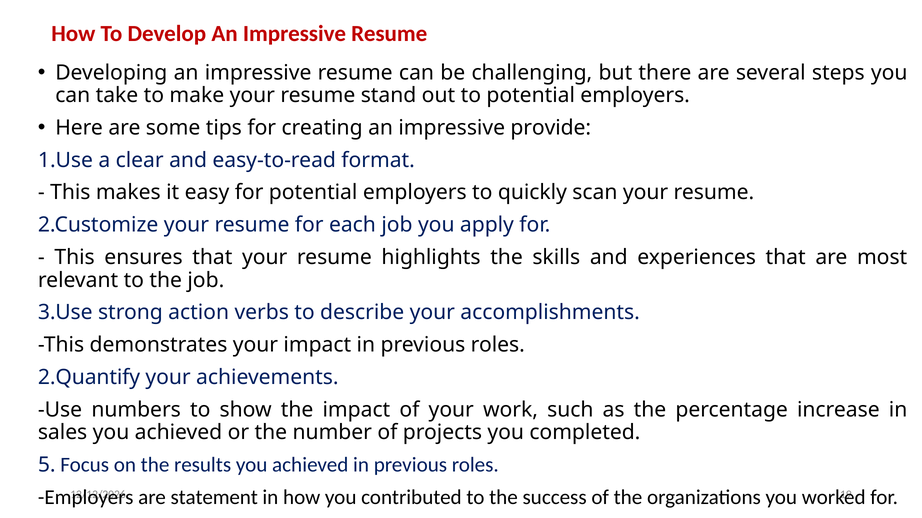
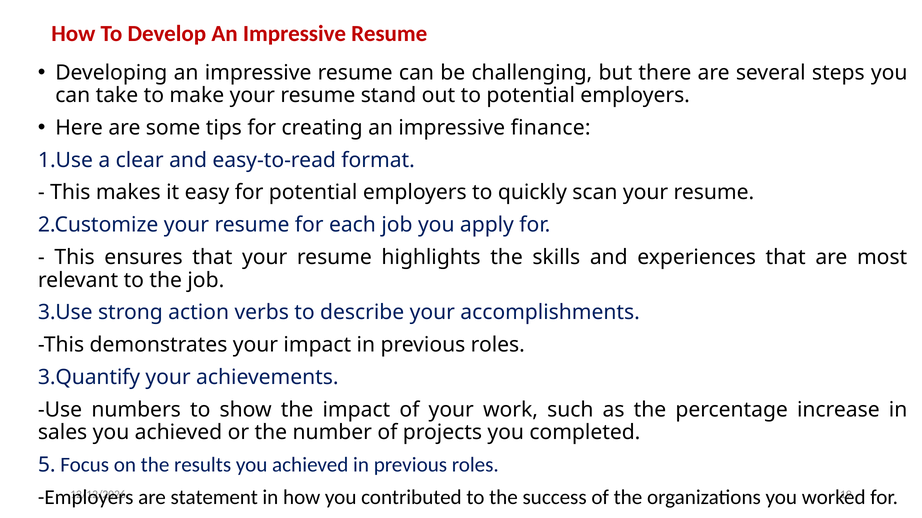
provide: provide -> finance (551, 128)
2.Quantify: 2.Quantify -> 3.Quantify (89, 378)
